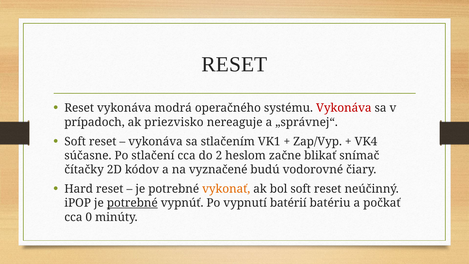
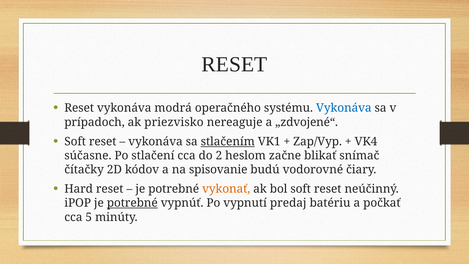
Vykonáva colour: red -> blue (344, 108)
„správnej“: „správnej“ -> „zdvojené“ (307, 122)
stlačením underline: none -> present (228, 141)
vyznačené: vyznačené -> spisovanie (218, 170)
batérií: batérií -> predaj (288, 203)
0: 0 -> 5 (89, 217)
